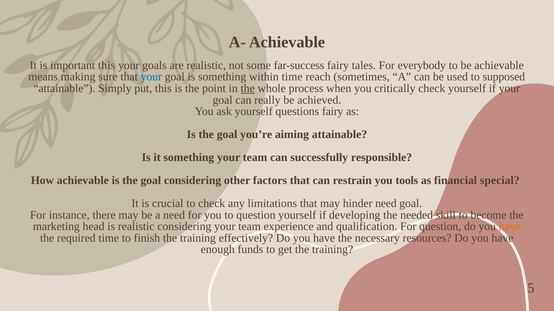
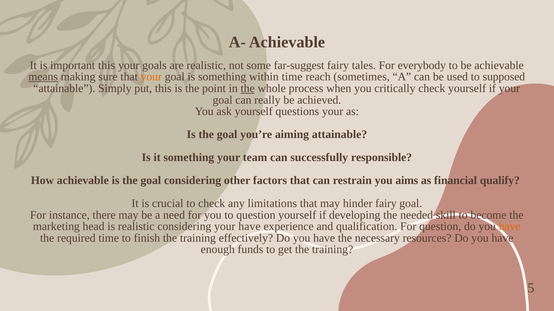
far-success: far-success -> far-suggest (299, 65)
means underline: none -> present (43, 77)
your colour: blue -> orange (151, 77)
questions fairy: fairy -> your (333, 112)
tools: tools -> aims (407, 181)
special: special -> qualify (500, 181)
hinder need: need -> fairy (386, 204)
considering your team: team -> have (249, 227)
